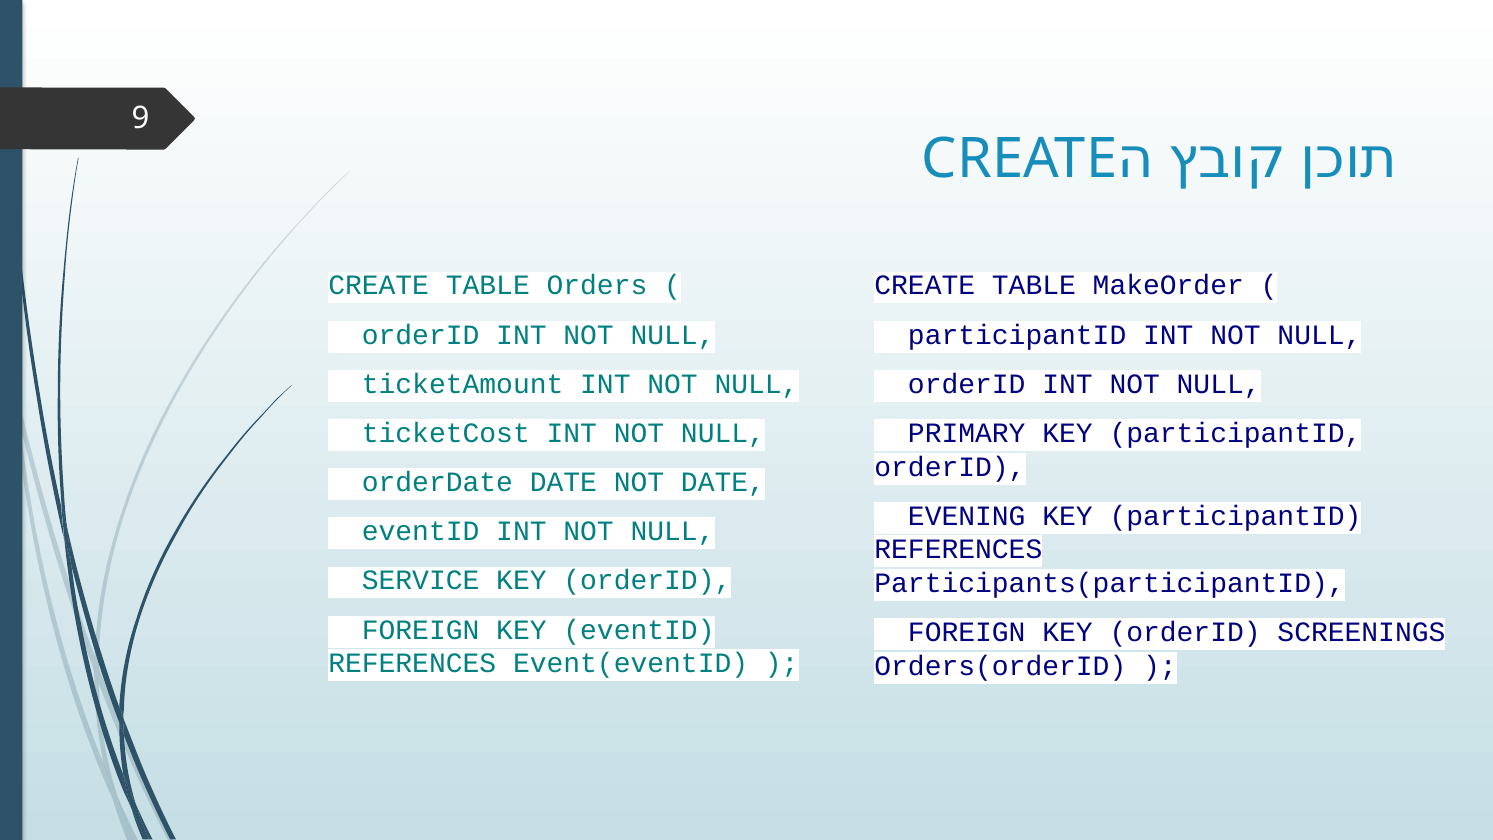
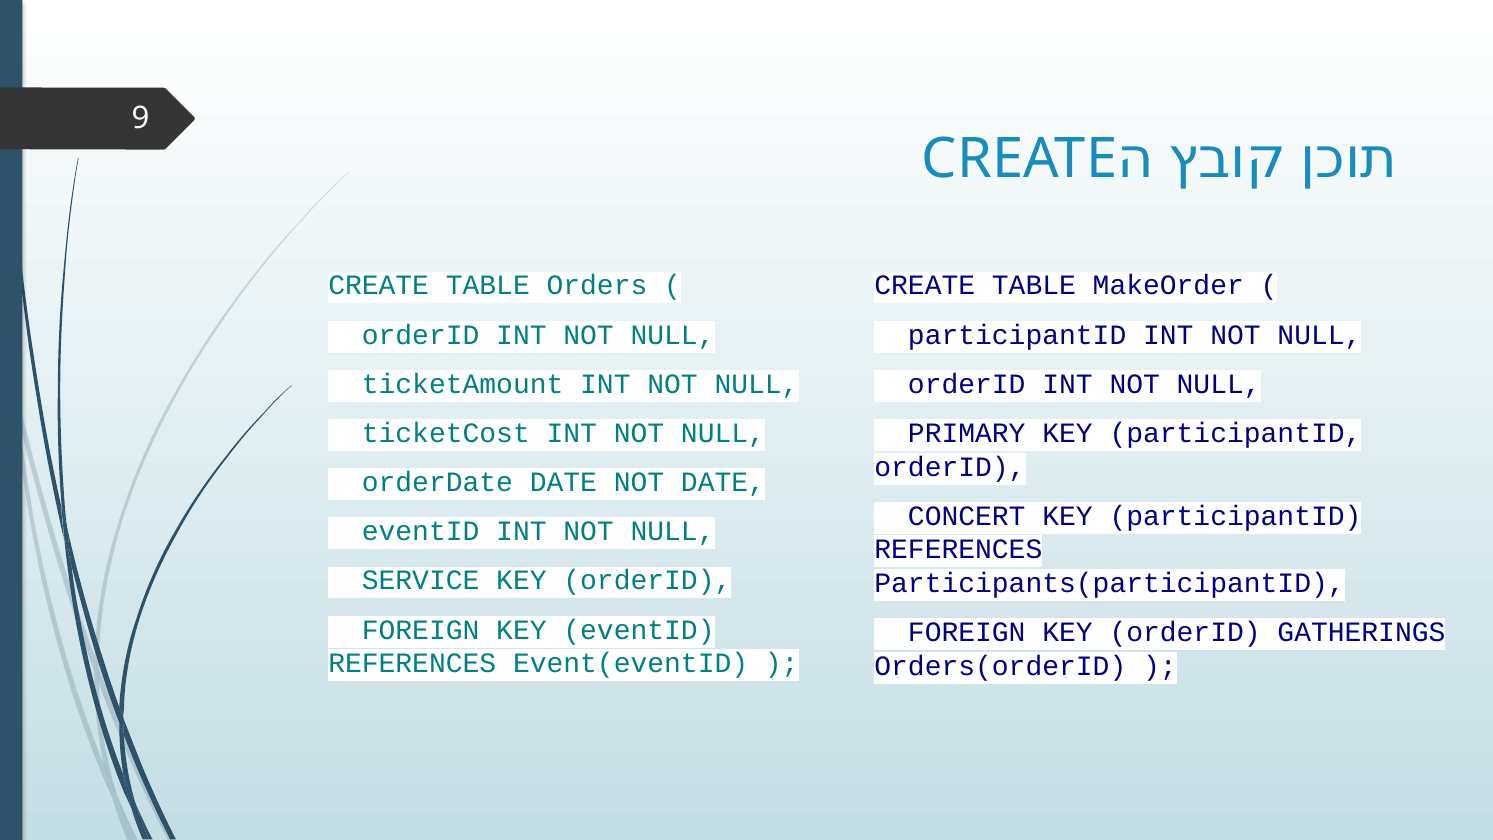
EVENING: EVENING -> CONCERT (967, 516)
SCREENINGS: SCREENINGS -> GATHERINGS (1361, 632)
